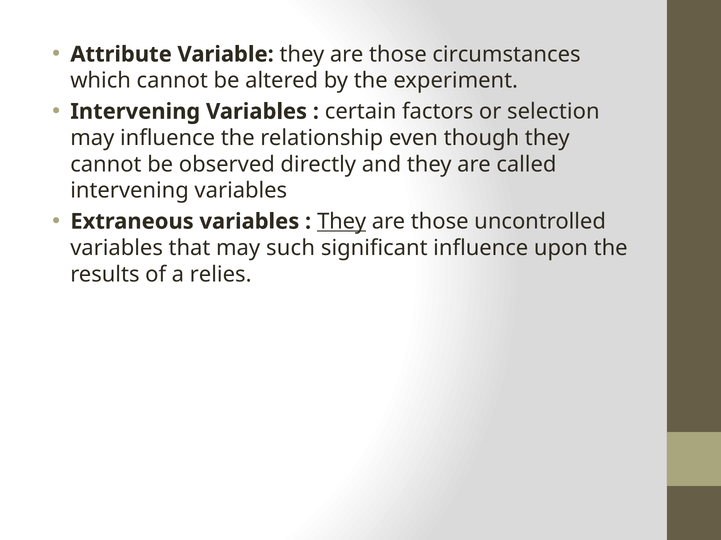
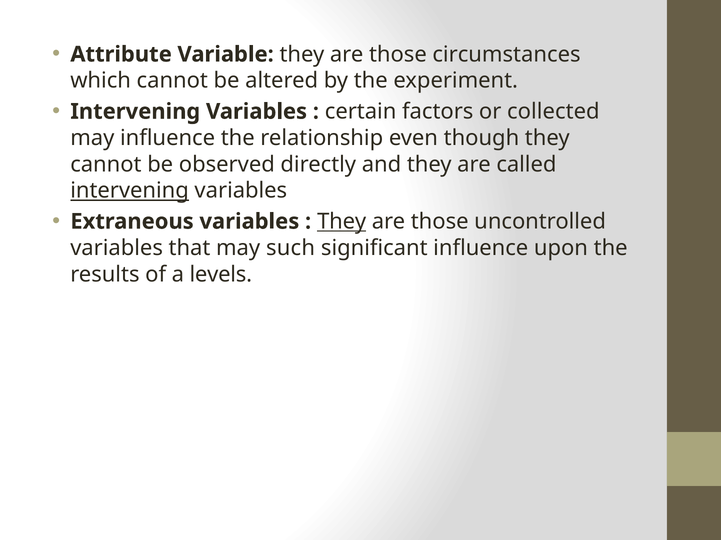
selection: selection -> collected (553, 112)
intervening underline: none -> present (130, 191)
relies: relies -> levels (221, 275)
